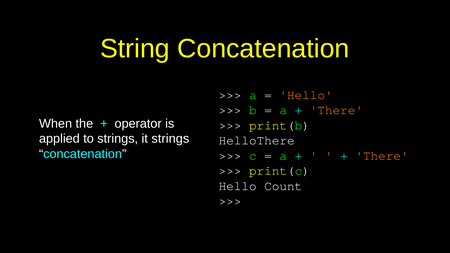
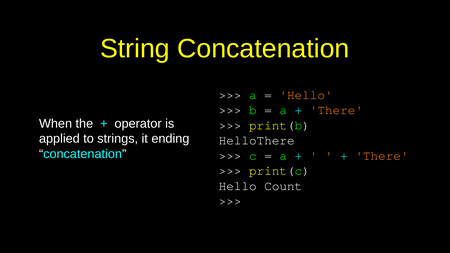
it strings: strings -> ending (170, 139)
